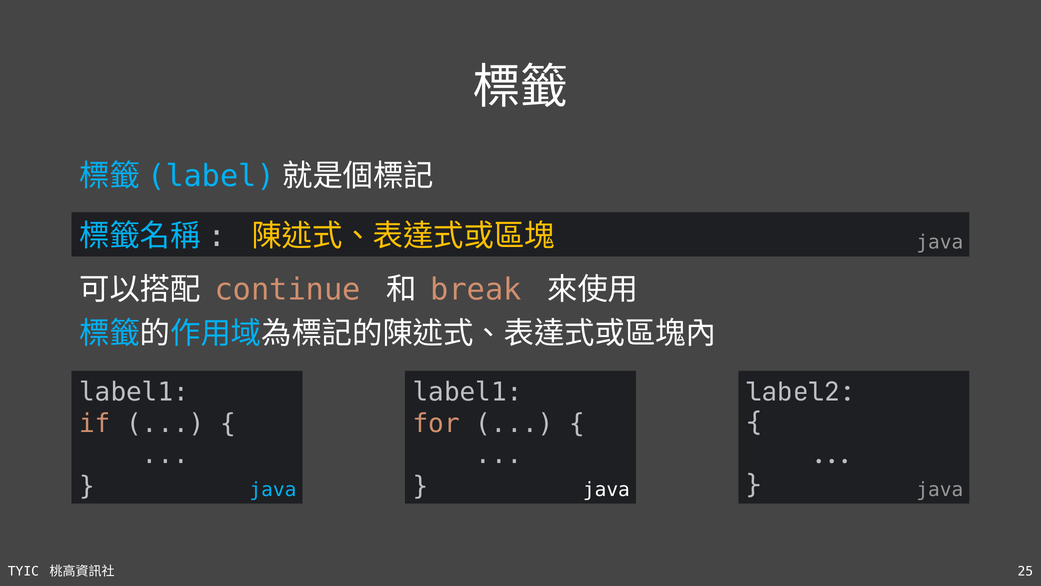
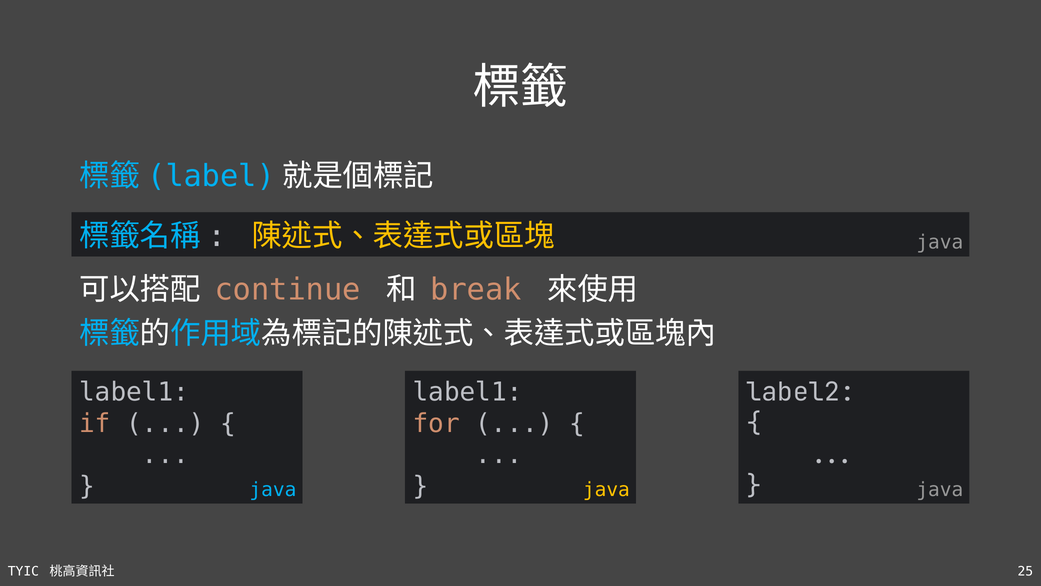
java colour: white -> yellow (606, 489)
